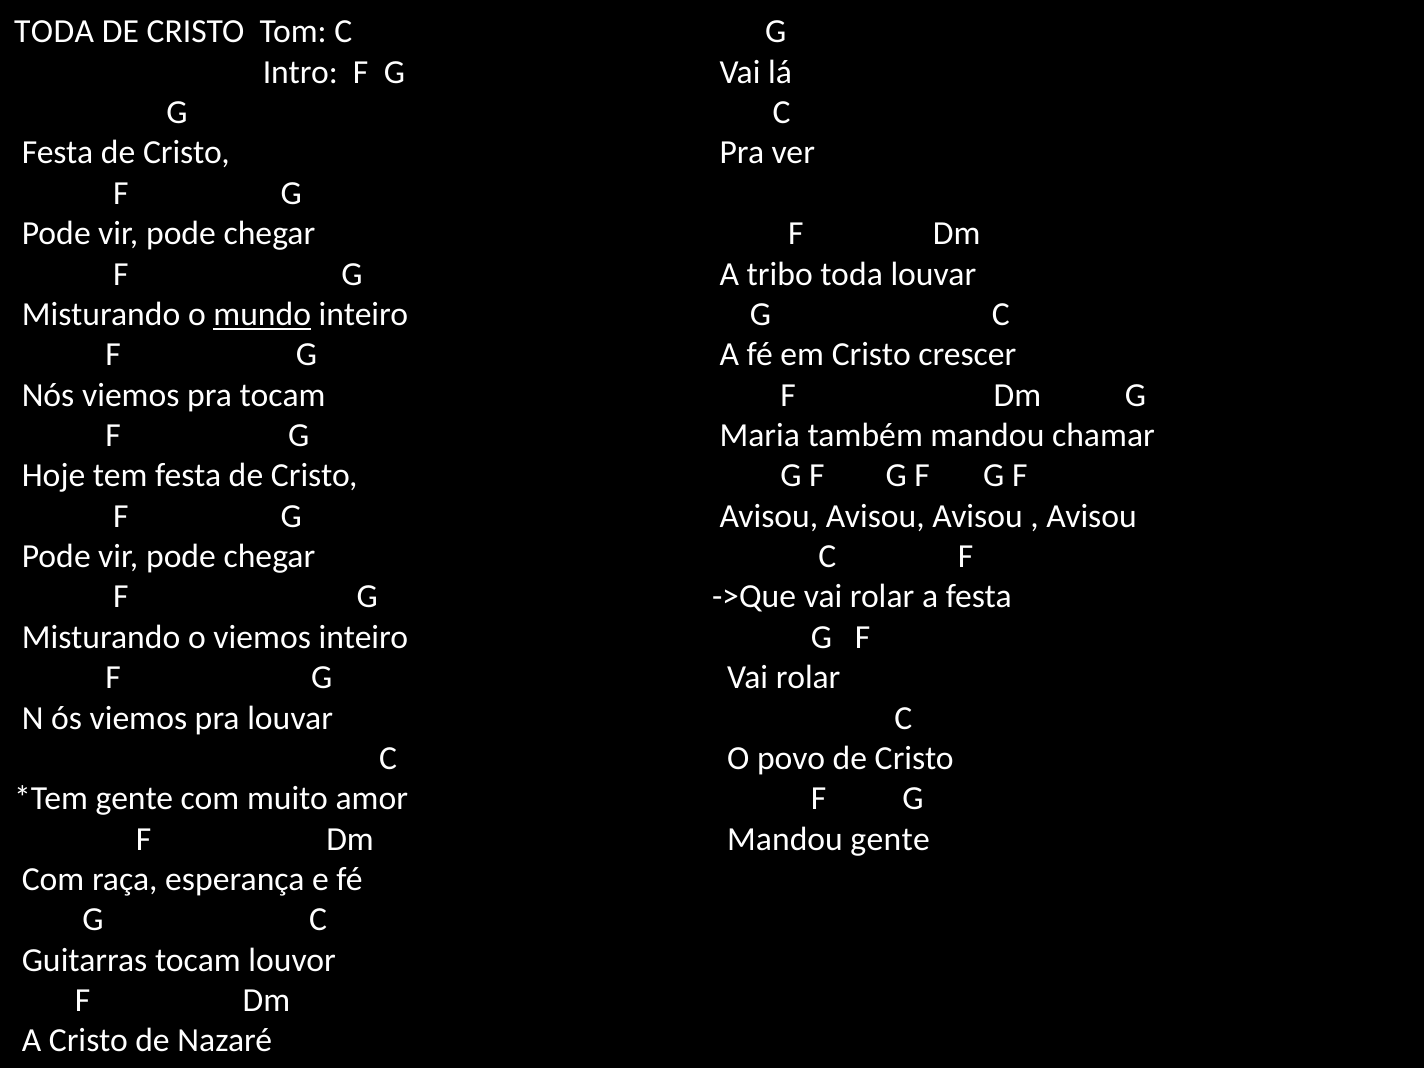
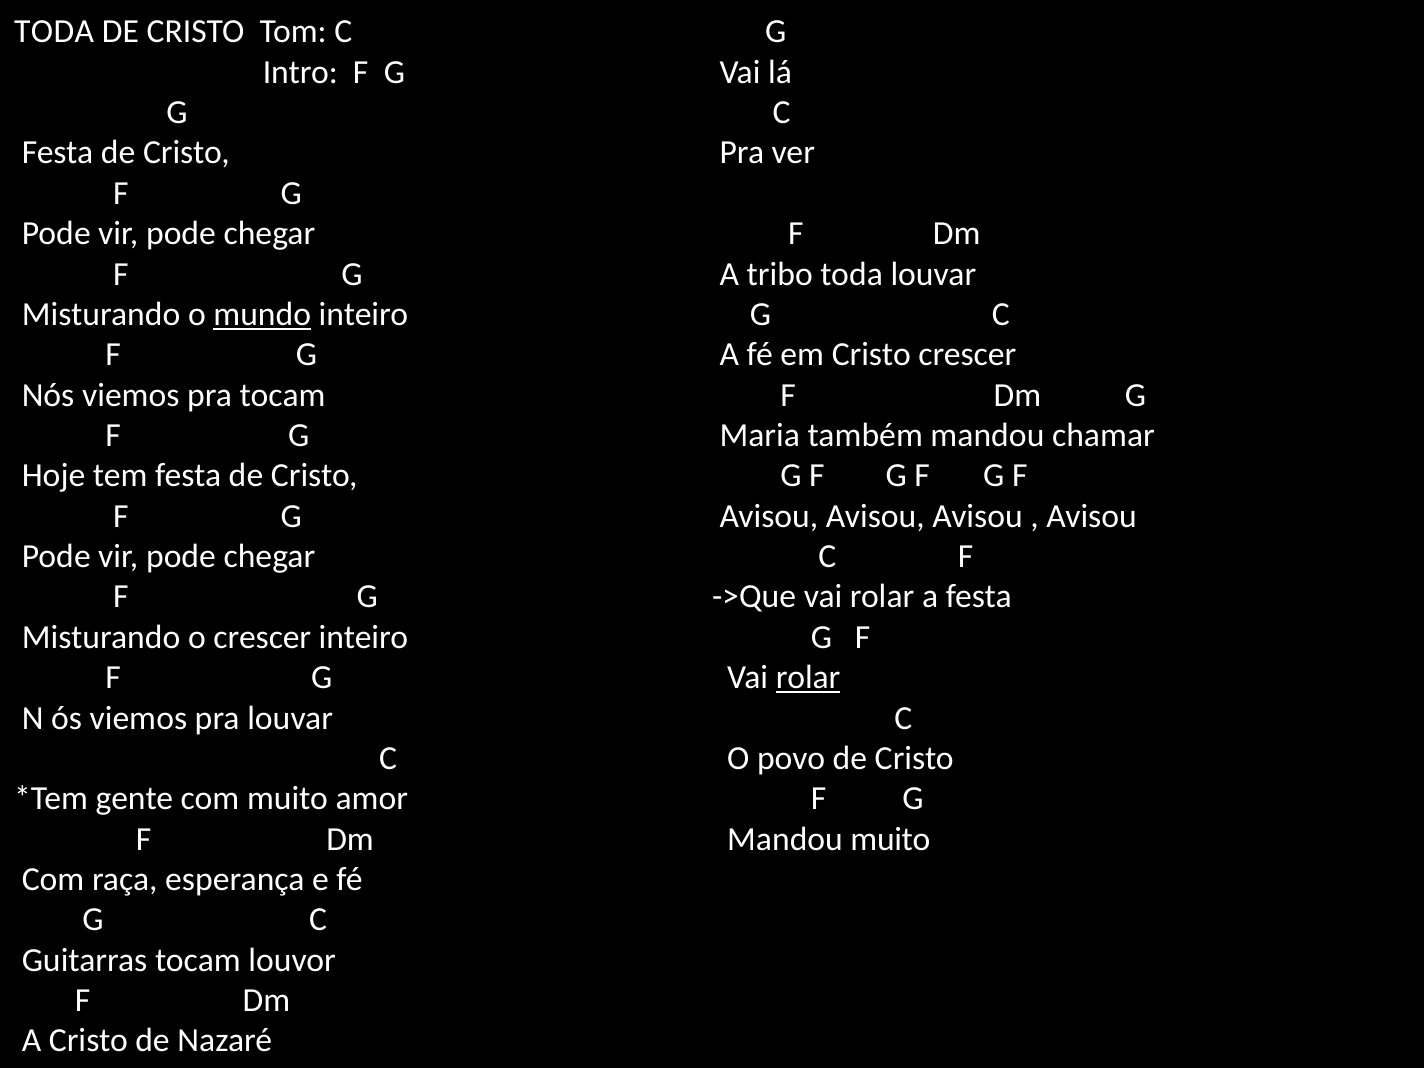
o viemos: viemos -> crescer (262, 637)
rolar underline: none -> present (808, 678)
Mandou gente: gente -> muito (890, 839)
